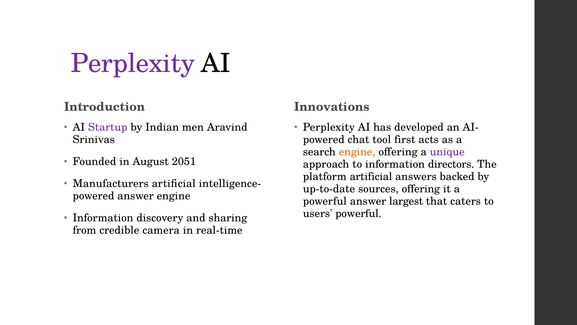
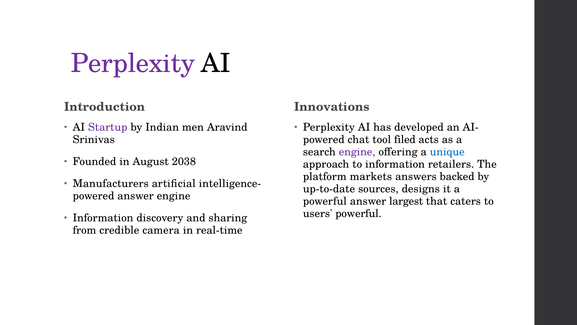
first: first -> filed (405, 139)
engine colour: orange -> purple (357, 152)
unique colour: purple -> blue (447, 152)
2051: 2051 -> 2038 (184, 161)
directors: directors -> retailers (451, 164)
platform artificial: artificial -> markets (371, 176)
sources offering: offering -> designs (421, 189)
